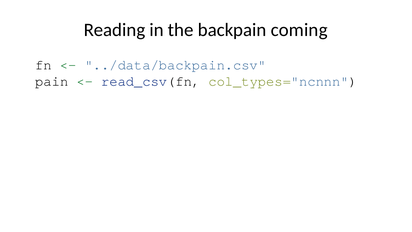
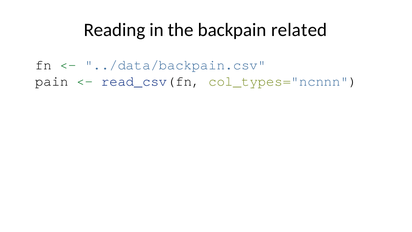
coming: coming -> related (299, 30)
